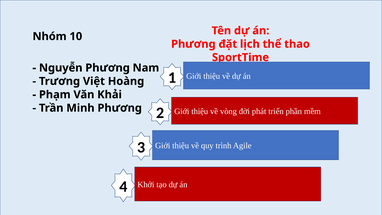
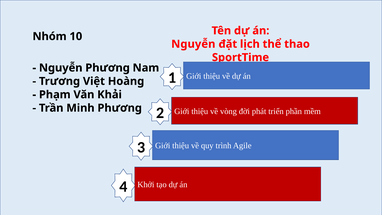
Phương: Phương -> Nguyễn (193, 44)
